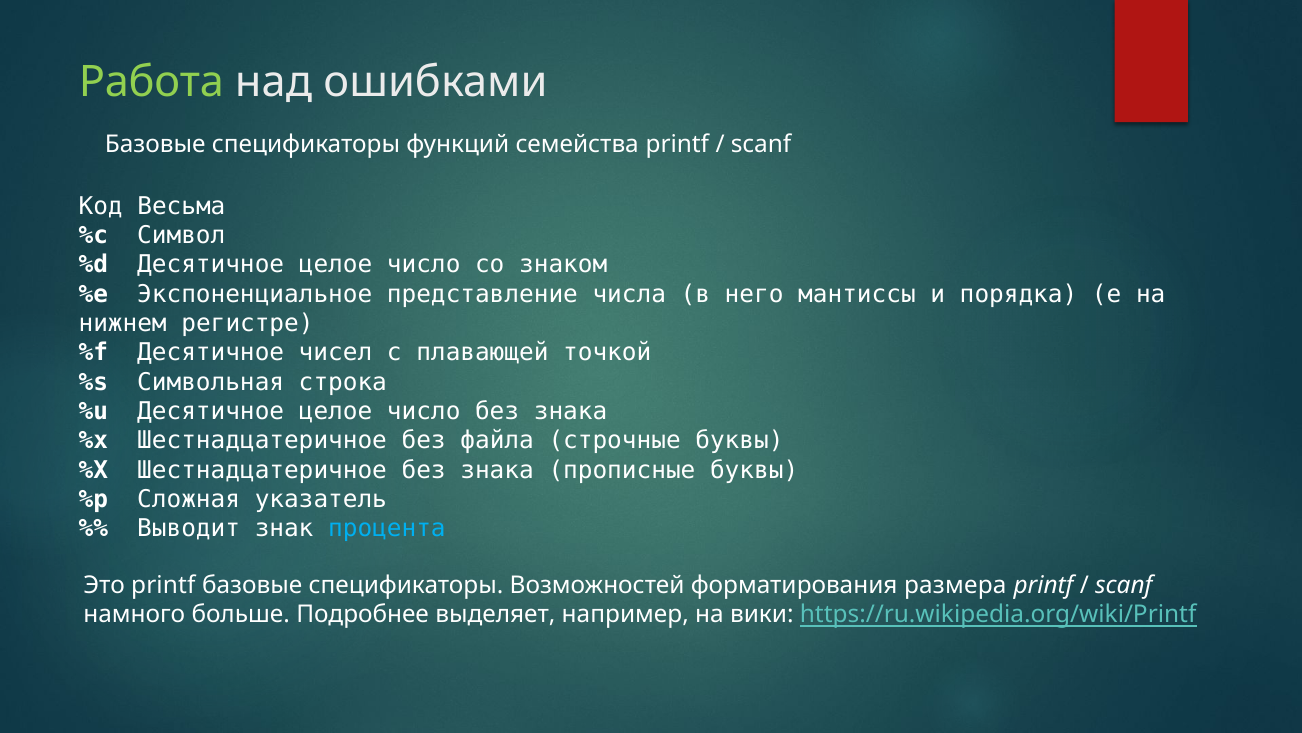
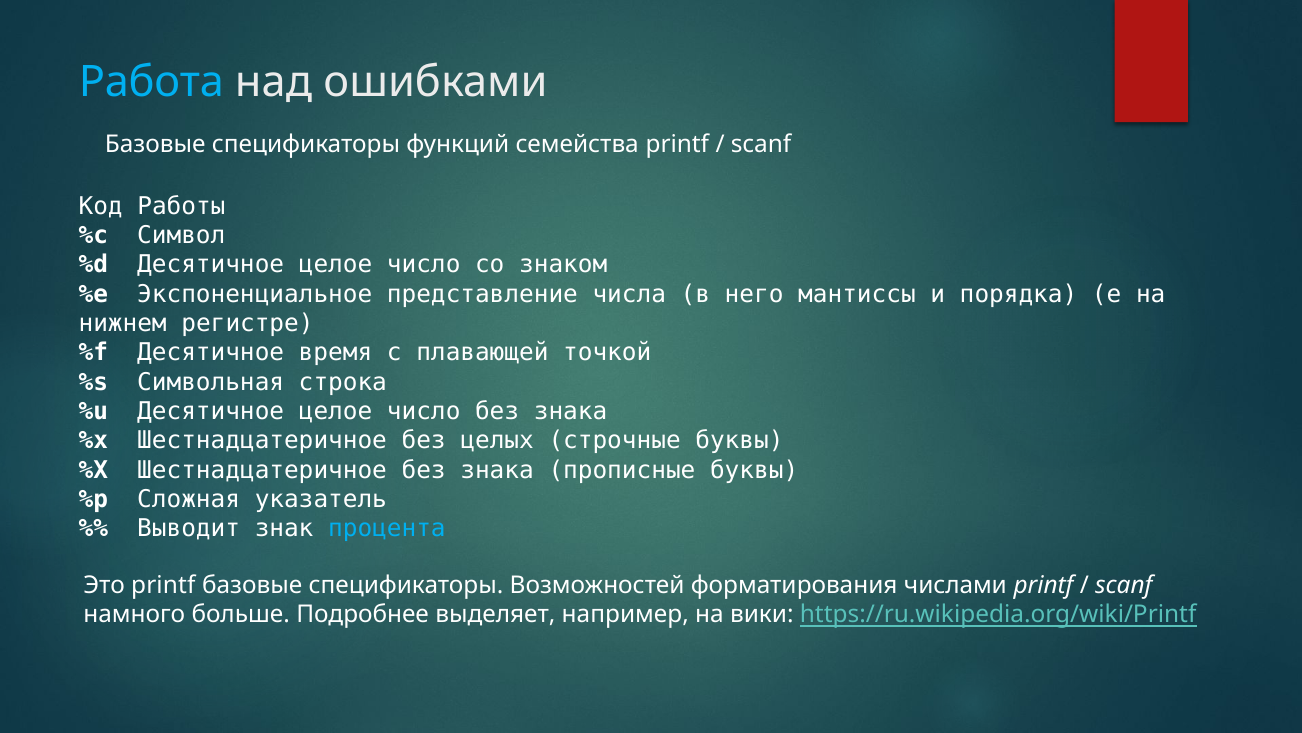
Работа colour: light green -> light blue (151, 82)
Весьма: Весьма -> Работы (181, 206)
чисел: чисел -> время (336, 352)
файла: файла -> целых (497, 440)
размера: размера -> числами (955, 585)
